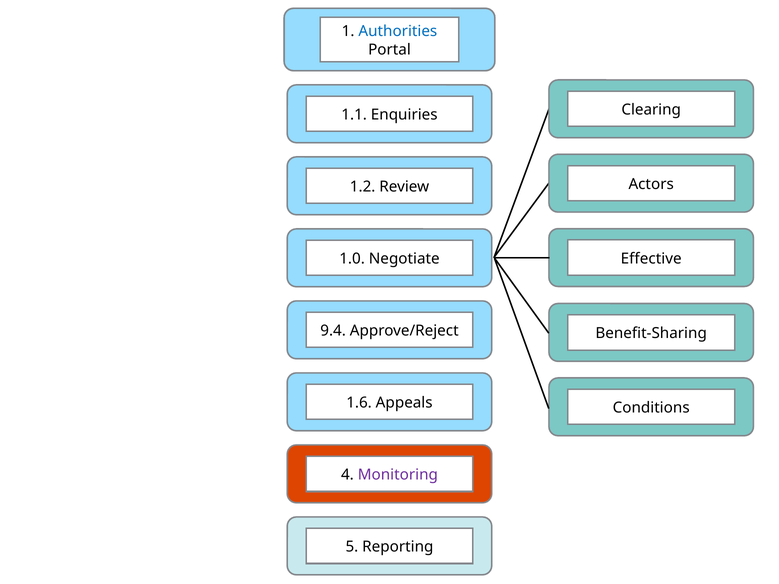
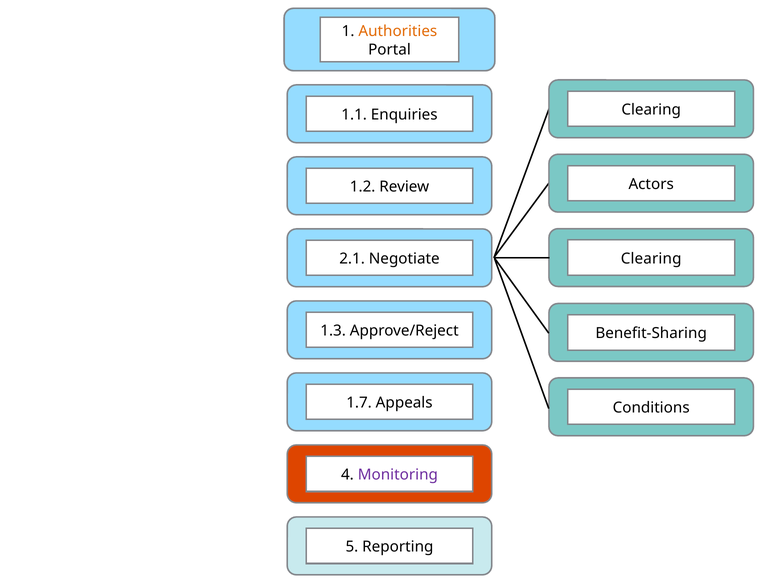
Authorities colour: blue -> orange (398, 31)
Effective: Effective -> Clearing (651, 259)
1.0: 1.0 -> 2.1 (352, 259)
9.4: 9.4 -> 1.3 (333, 331)
1.6: 1.6 -> 1.7 (359, 403)
